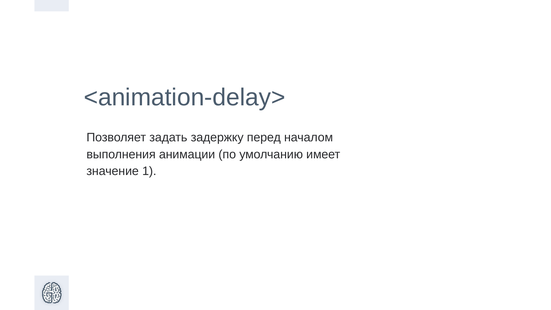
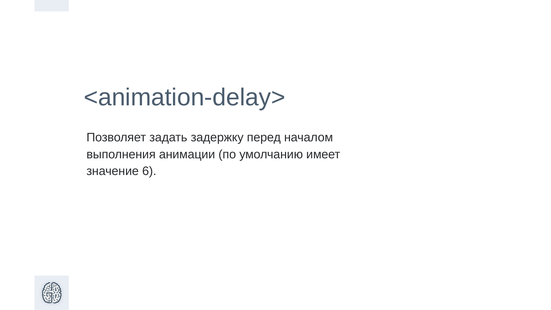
1: 1 -> 6 (149, 171)
